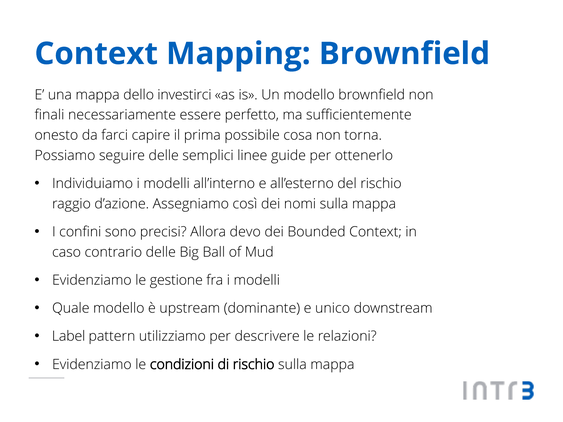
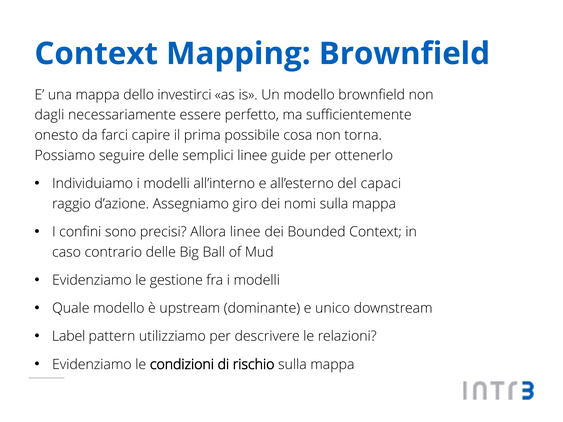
finali: finali -> dagli (49, 115)
del rischio: rischio -> capaci (381, 184)
così: così -> giro (245, 204)
Allora devo: devo -> linee (245, 232)
